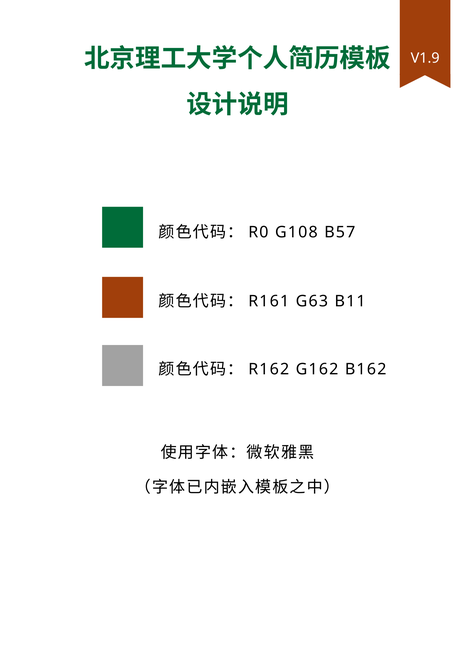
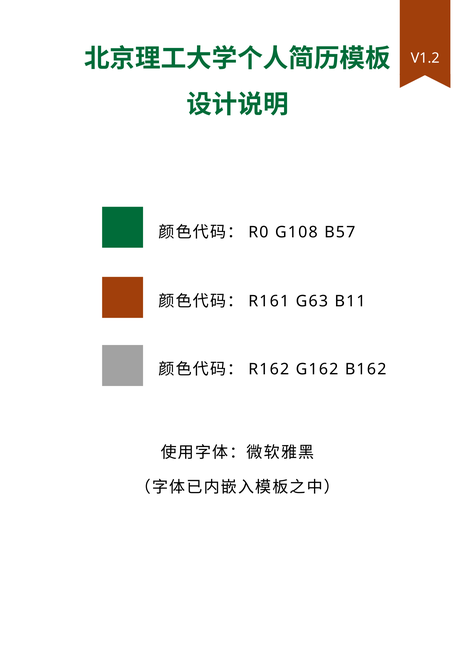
V1.9: V1.9 -> V1.2 (425, 58)
